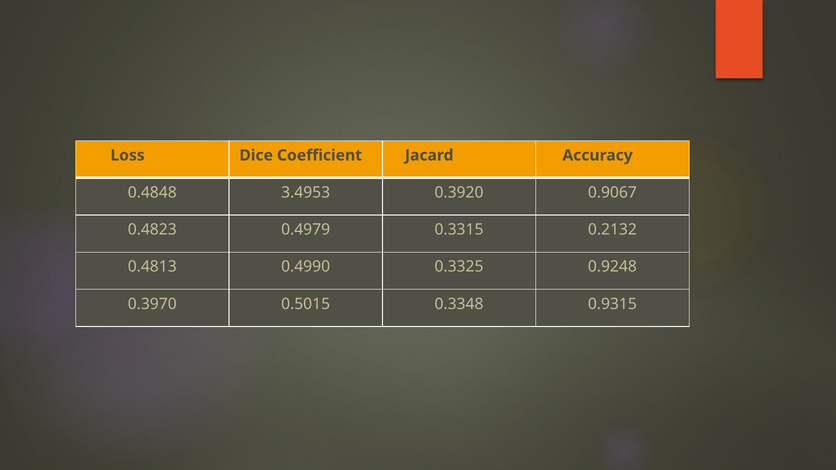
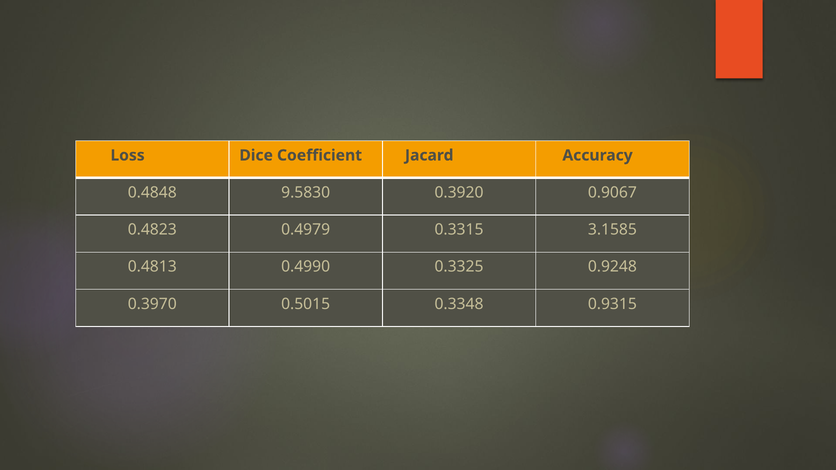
3.4953: 3.4953 -> 9.5830 (306, 193)
0.2132: 0.2132 -> 3.1585 (612, 230)
